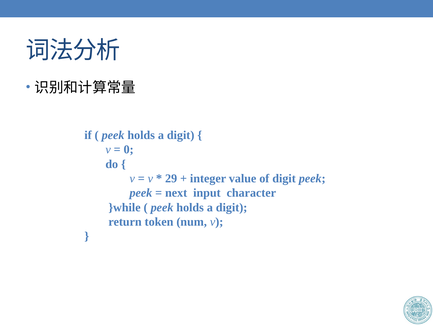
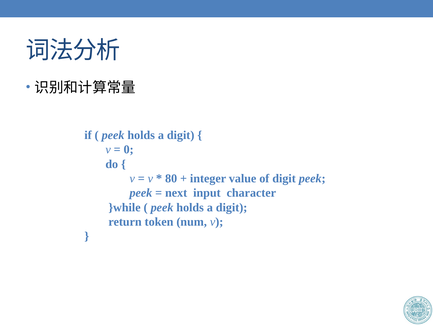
29: 29 -> 80 (171, 178)
